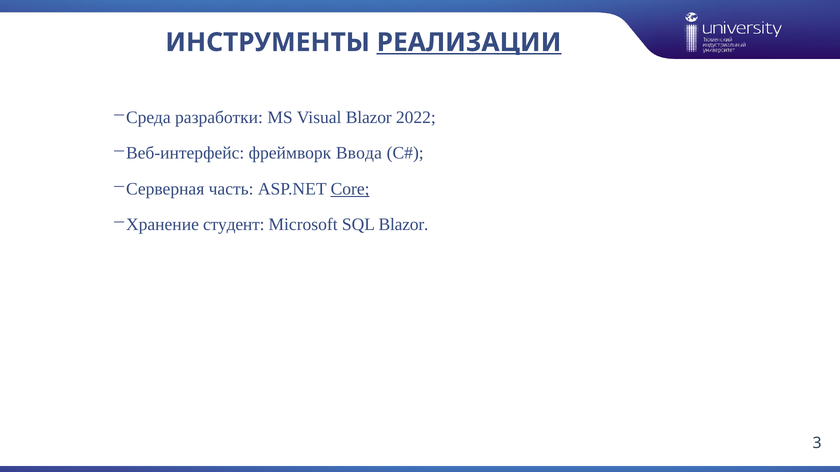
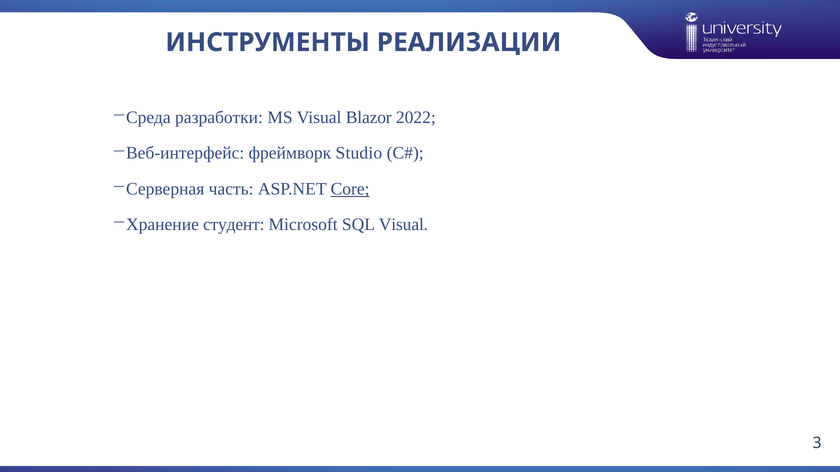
РЕАЛИЗАЦИИ underline: present -> none (469, 42)
Ввода: Ввода -> Studio (359, 153)
SQL Blazor: Blazor -> Visual (403, 225)
